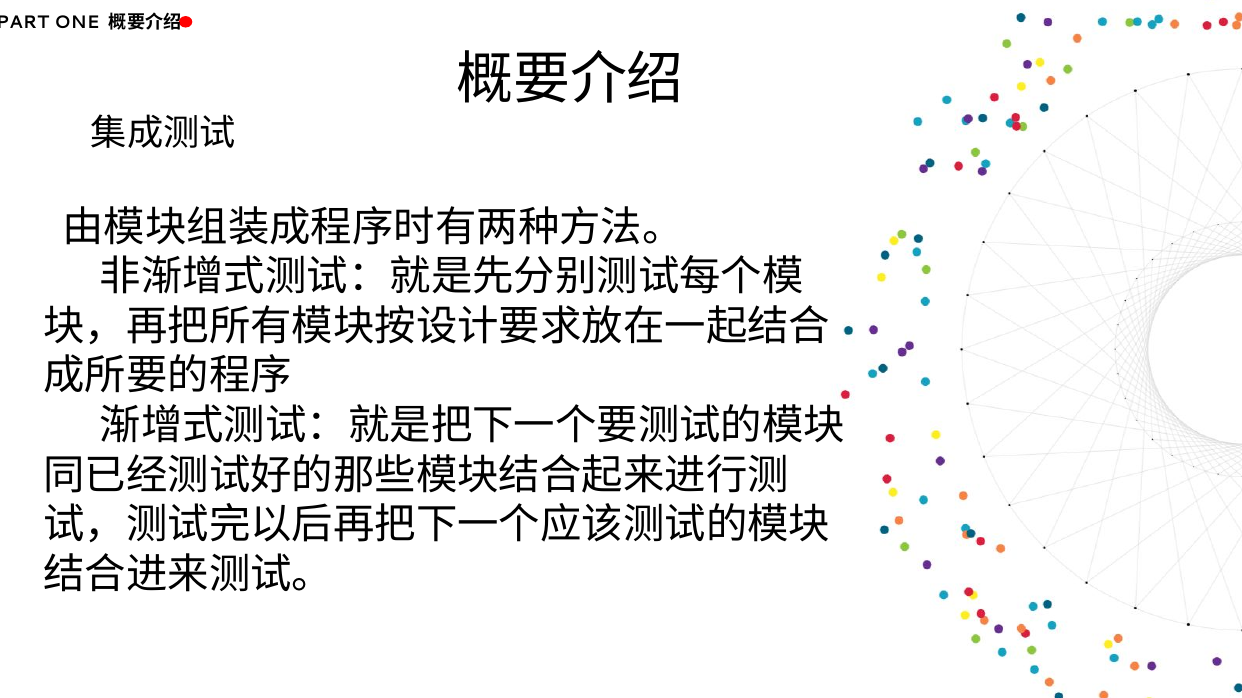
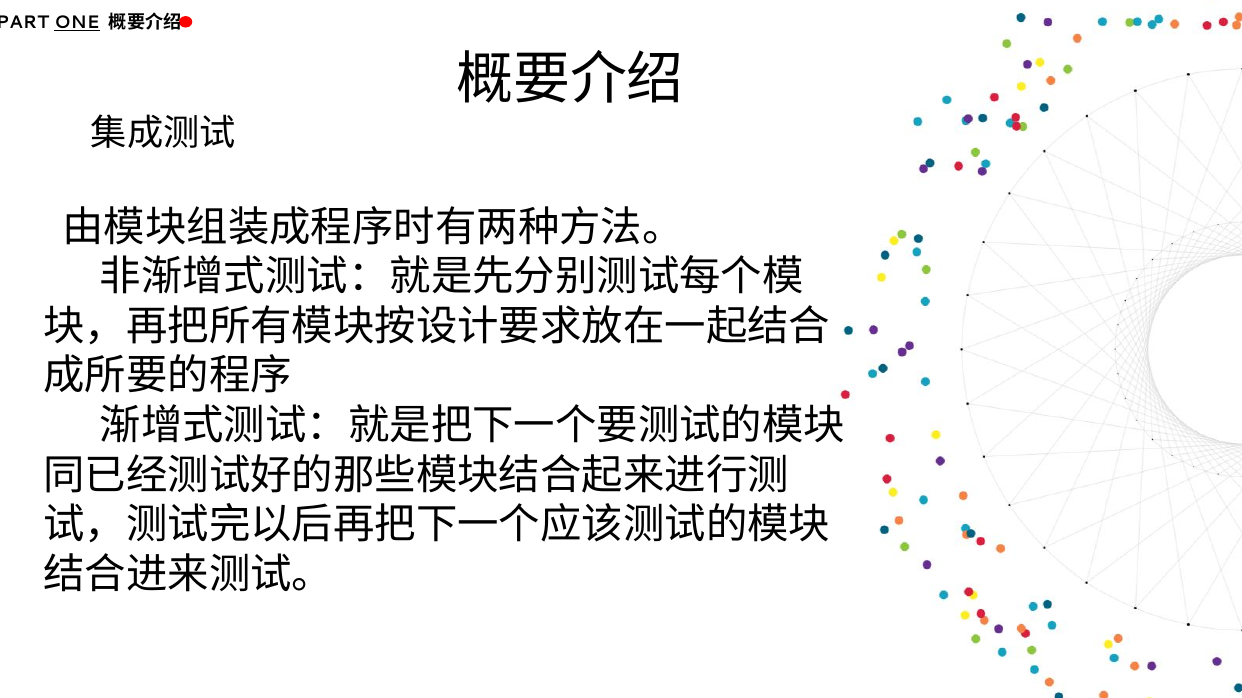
ONE underline: none -> present (77, 23)
